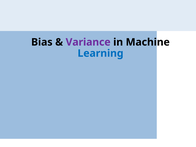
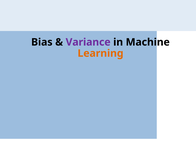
Learning colour: blue -> orange (100, 53)
